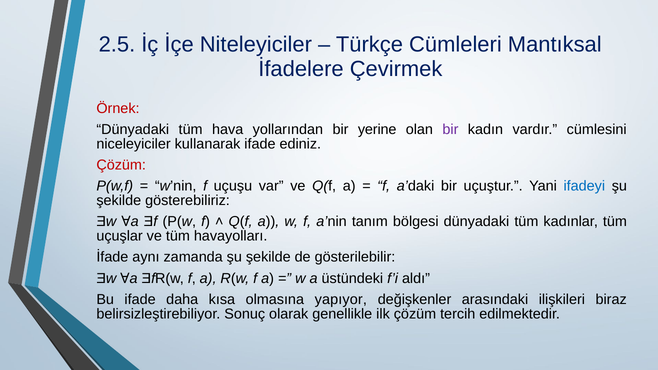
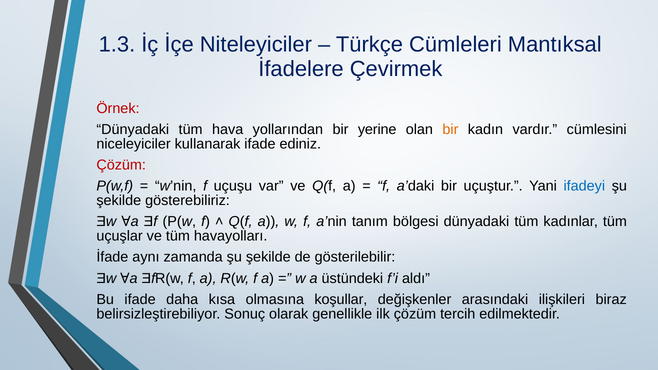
2.5: 2.5 -> 1.3 (117, 44)
bir colour: purple -> orange (450, 130)
yapıyor: yapıyor -> koşullar (341, 299)
